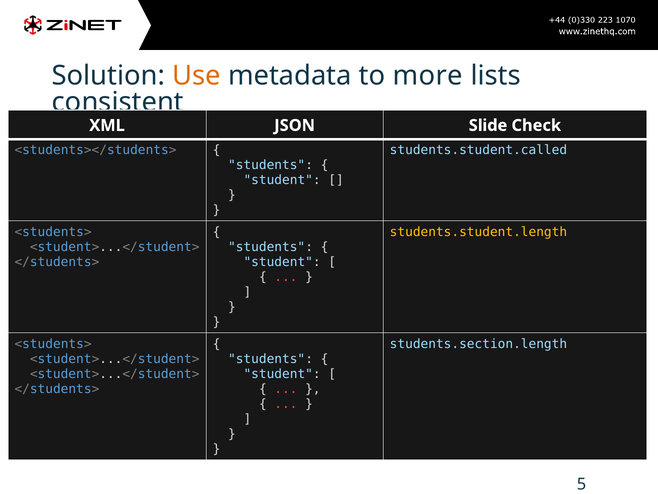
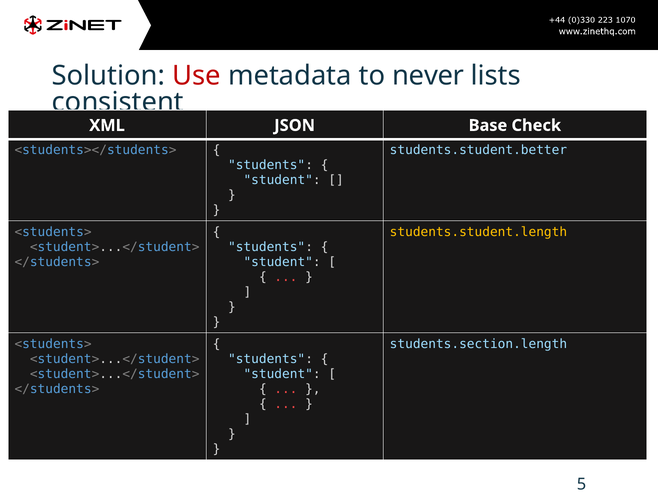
Use colour: orange -> red (197, 75)
more: more -> never (428, 75)
Slide: Slide -> Base (488, 125)
students.student.called: students.student.called -> students.student.better (478, 150)
